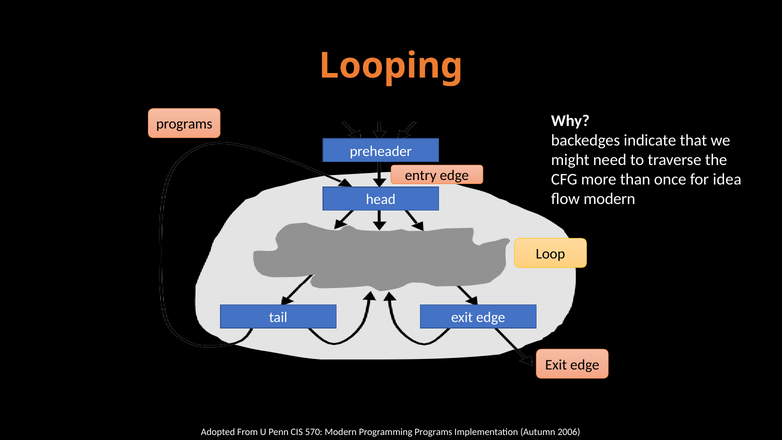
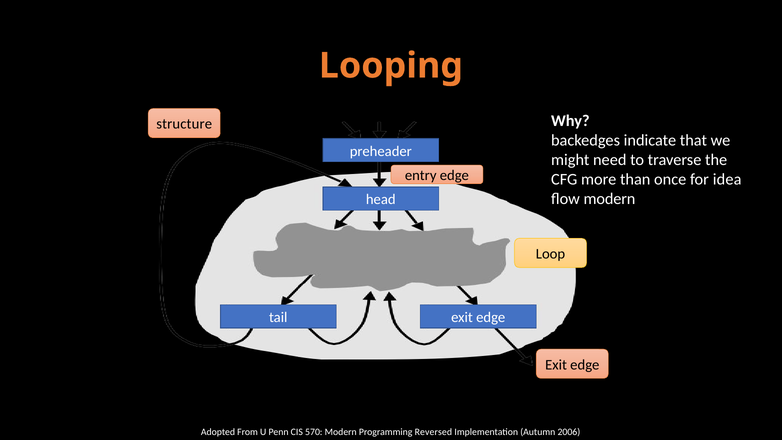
programs: programs -> structure (184, 124)
Programming Programs: Programs -> Reversed (433, 432)
